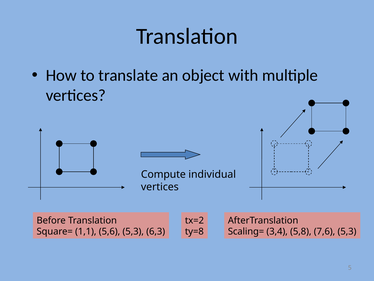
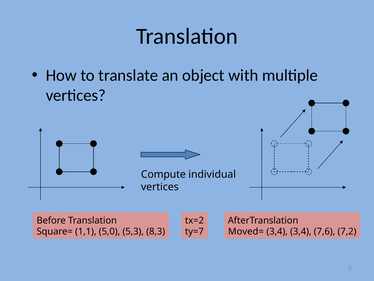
5,6: 5,6 -> 5,0 (109, 231)
6,3: 6,3 -> 8,3 (156, 231)
ty=8: ty=8 -> ty=7 (194, 231)
Scaling=: Scaling= -> Moved= (246, 231)
3,4 5,8: 5,8 -> 3,4 (301, 231)
7,6 5,3: 5,3 -> 7,2 (347, 231)
